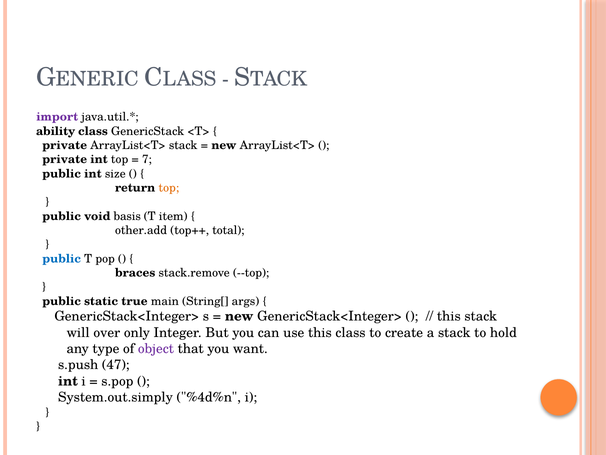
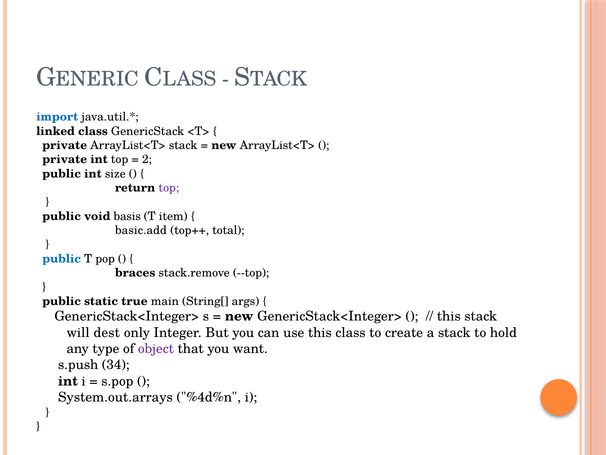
import colour: purple -> blue (57, 117)
ability: ability -> linked (56, 131)
7: 7 -> 2 (147, 159)
top colour: orange -> purple (169, 188)
other.add: other.add -> basic.add (141, 230)
over: over -> dest (107, 332)
47: 47 -> 34 (116, 365)
System.out.simply: System.out.simply -> System.out.arrays (115, 397)
